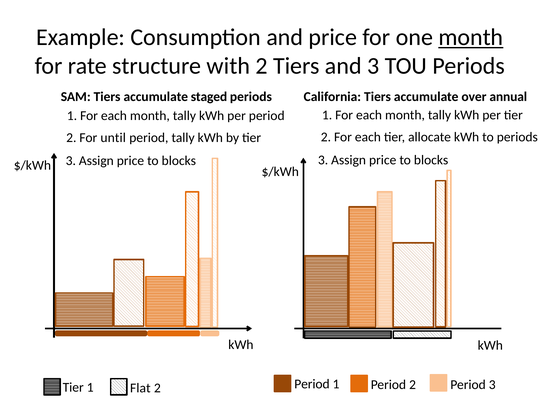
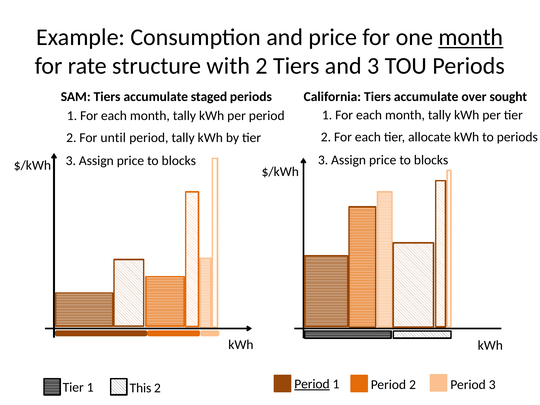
annual: annual -> sought (508, 97)
Flat: Flat -> This (140, 388)
Period underline: none -> present (312, 384)
